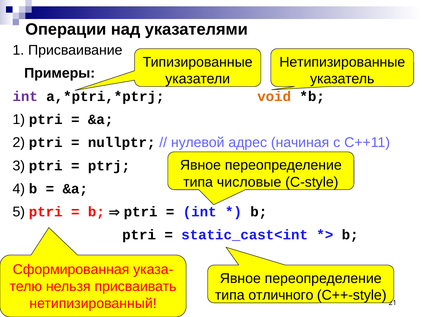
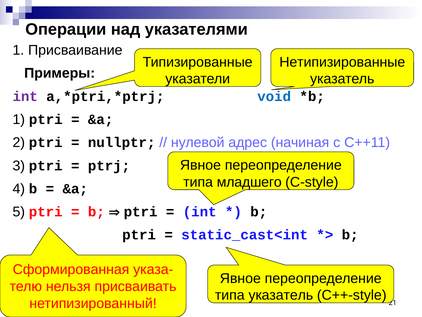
void colour: orange -> blue (274, 96)
числовые: числовые -> младшего (249, 182)
типа отличного: отличного -> указатель (281, 295)
